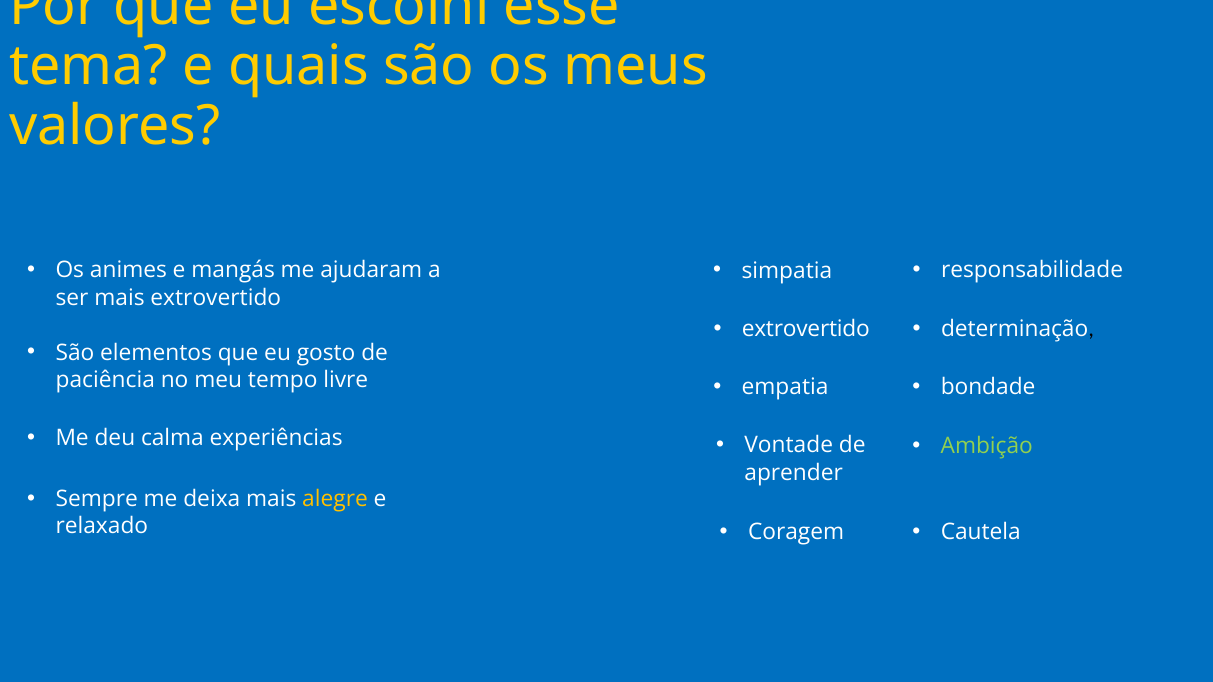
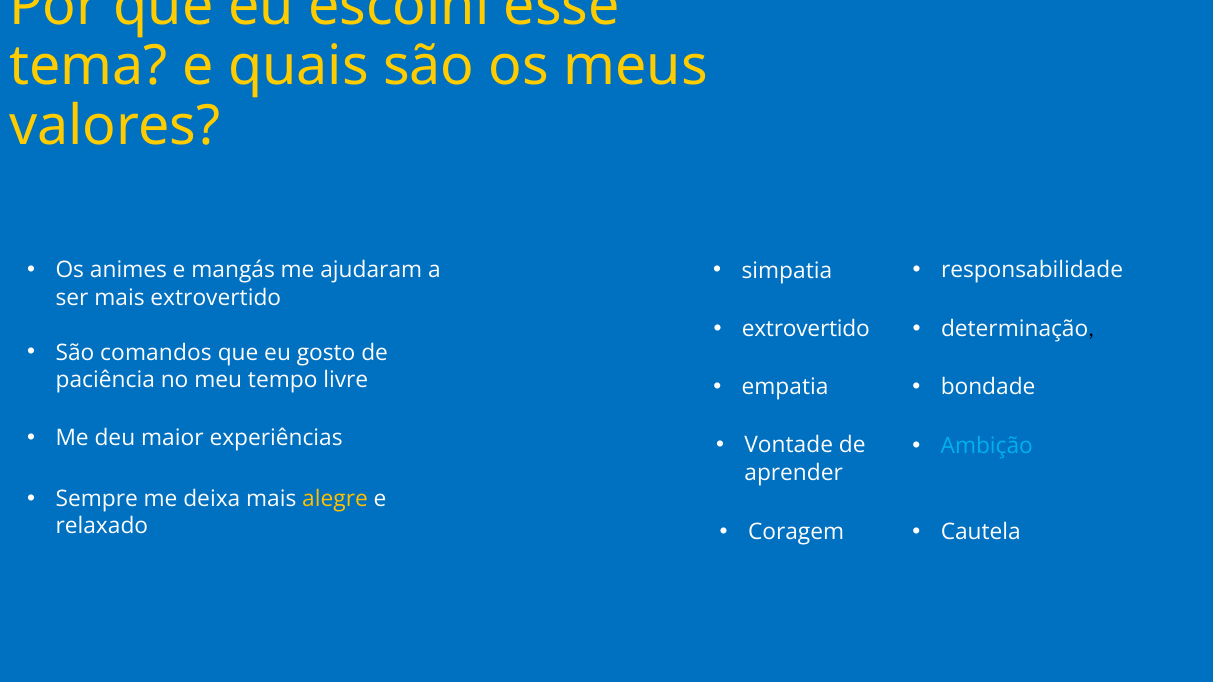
elementos: elementos -> comandos (156, 353)
calma: calma -> maior (172, 438)
Ambição colour: light green -> light blue (987, 446)
